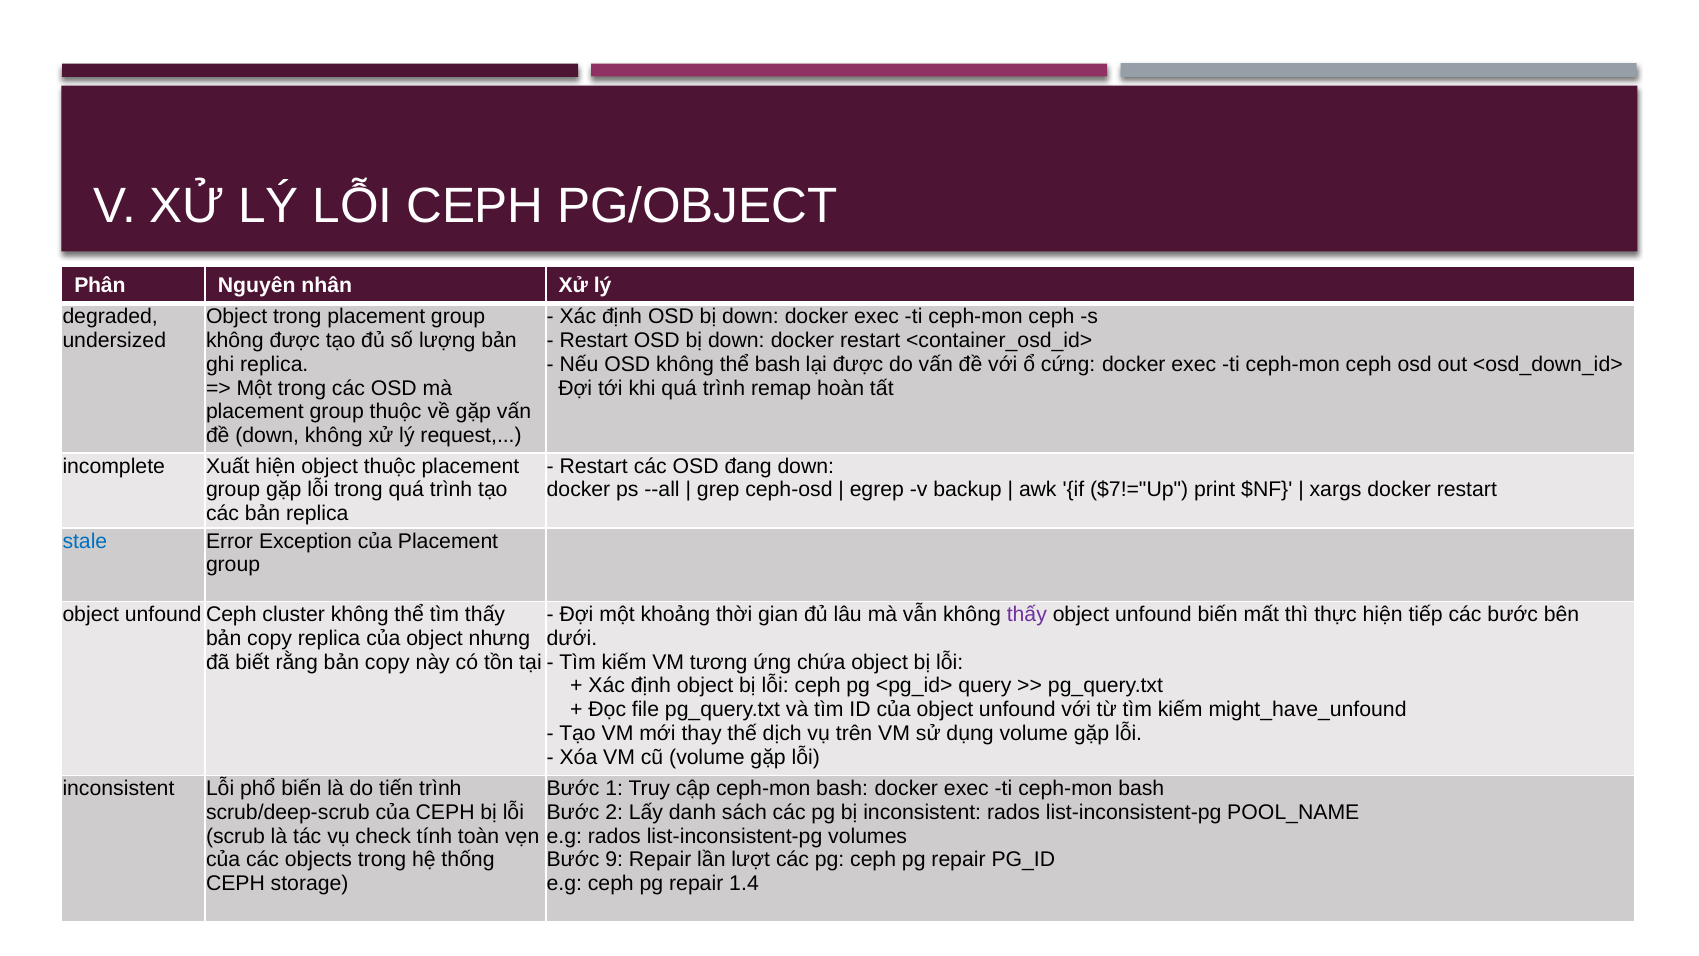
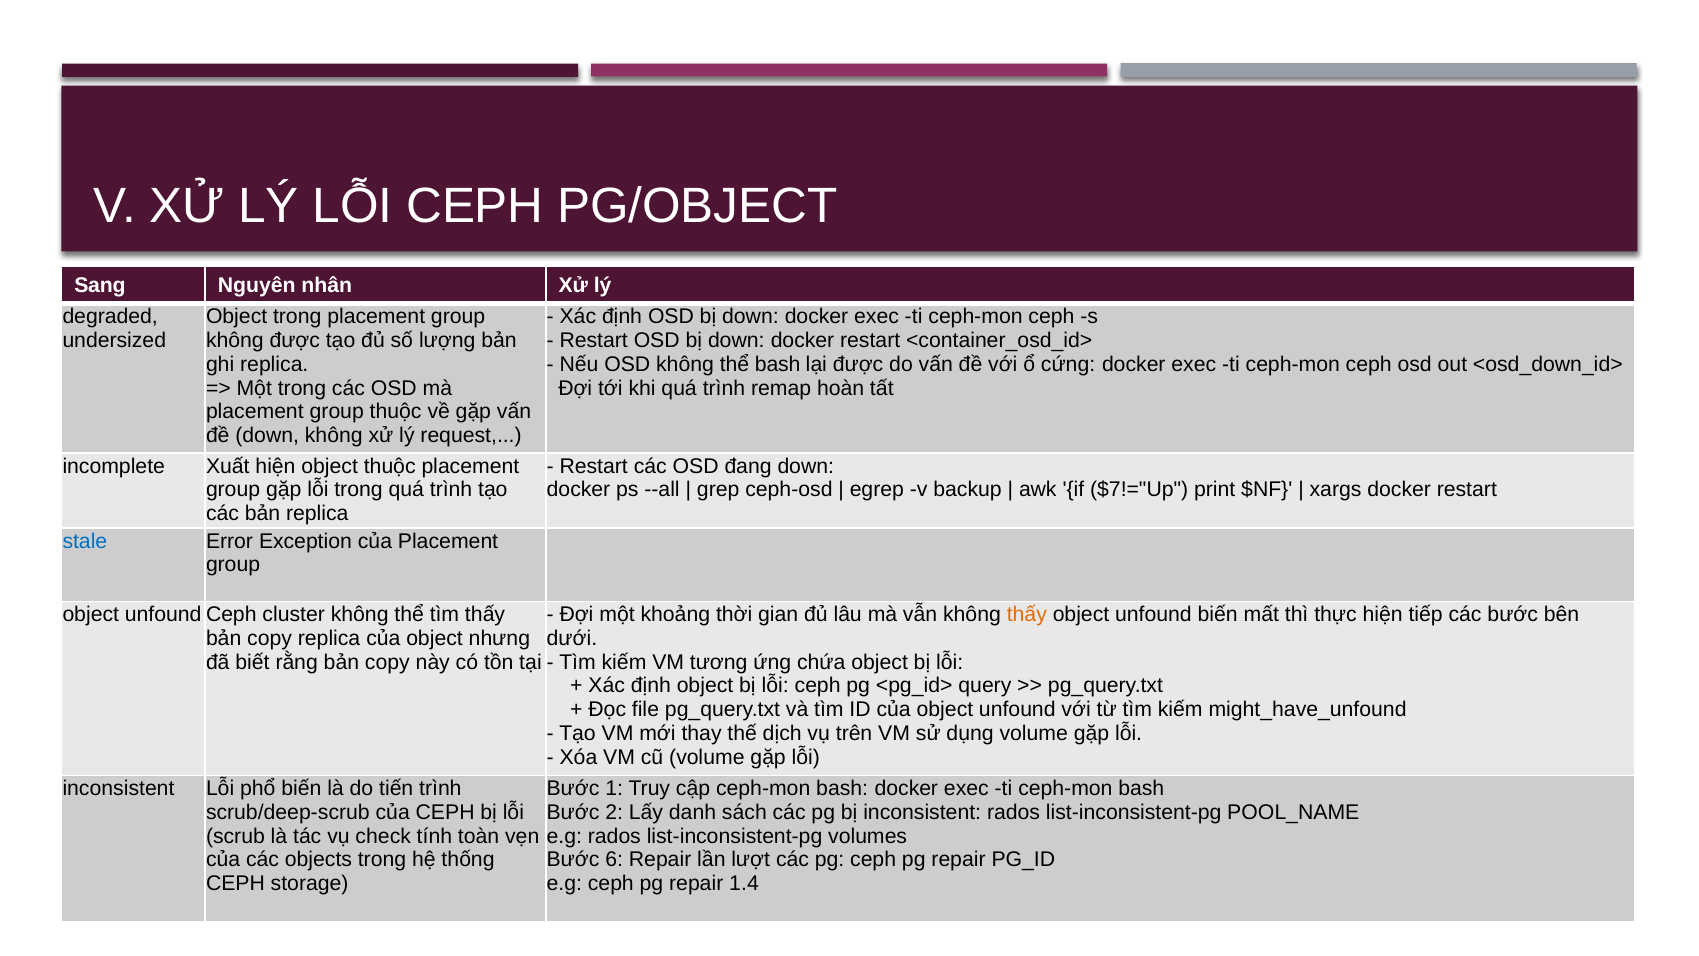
Phân: Phân -> Sang (100, 285)
thấy colour: purple -> orange (1027, 614)
9: 9 -> 6 (614, 860)
